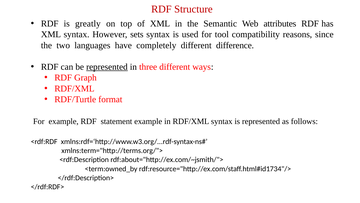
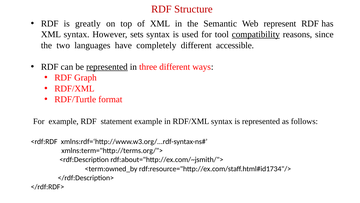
attributes: attributes -> represent (280, 24)
compatibility underline: none -> present (256, 34)
difference: difference -> accessible (235, 45)
